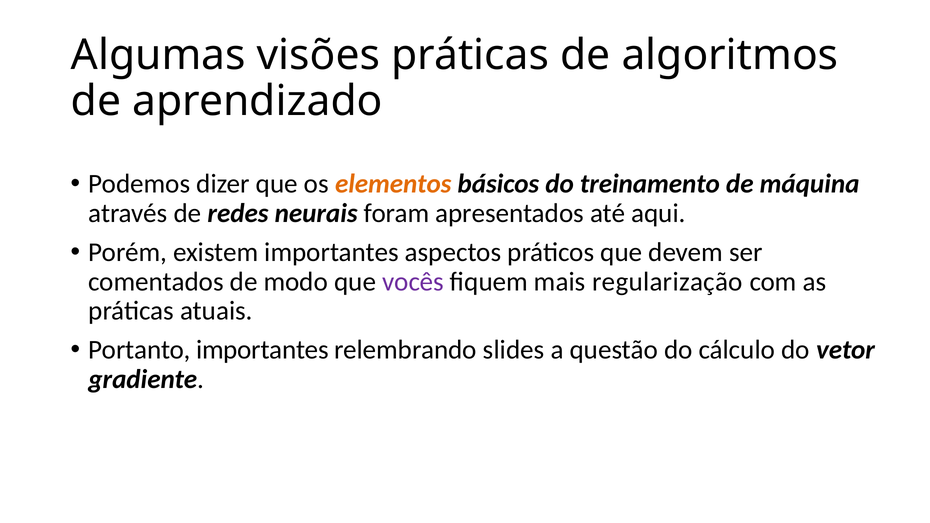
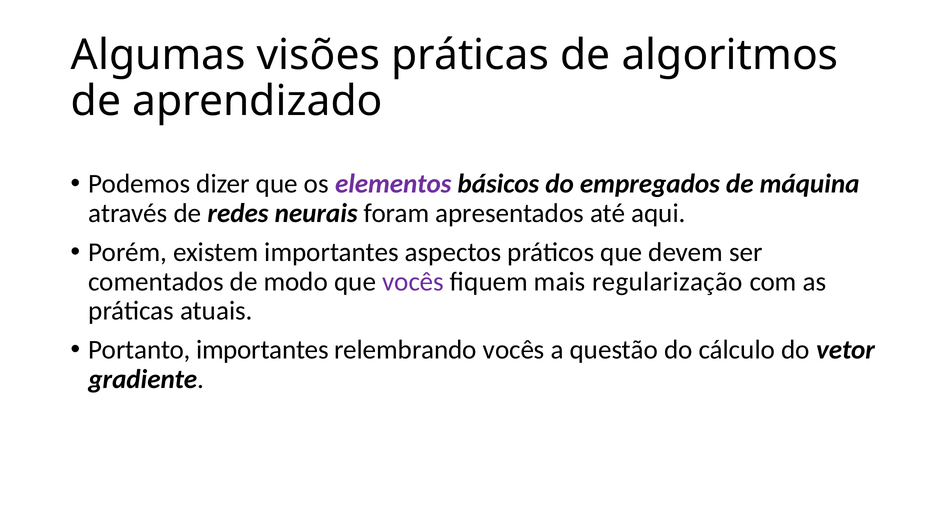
elementos colour: orange -> purple (393, 184)
treinamento: treinamento -> empregados (650, 184)
relembrando slides: slides -> vocês (514, 350)
